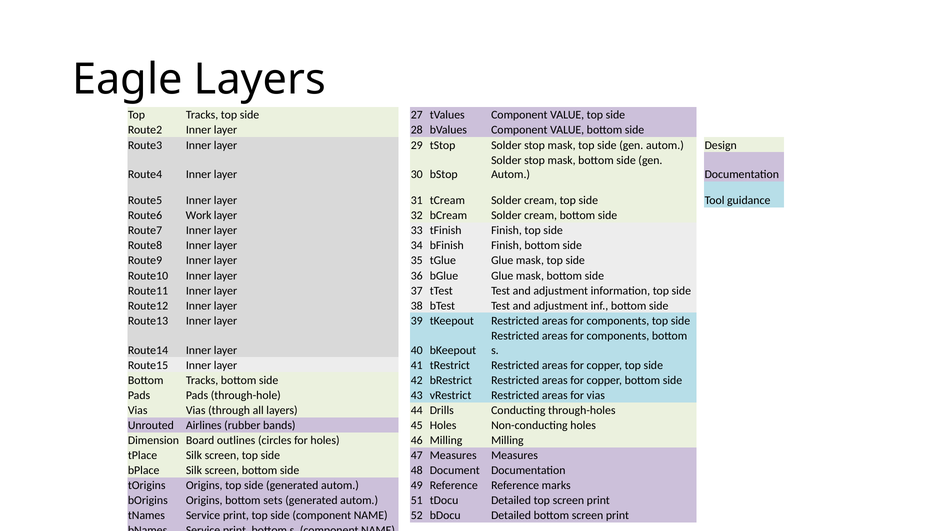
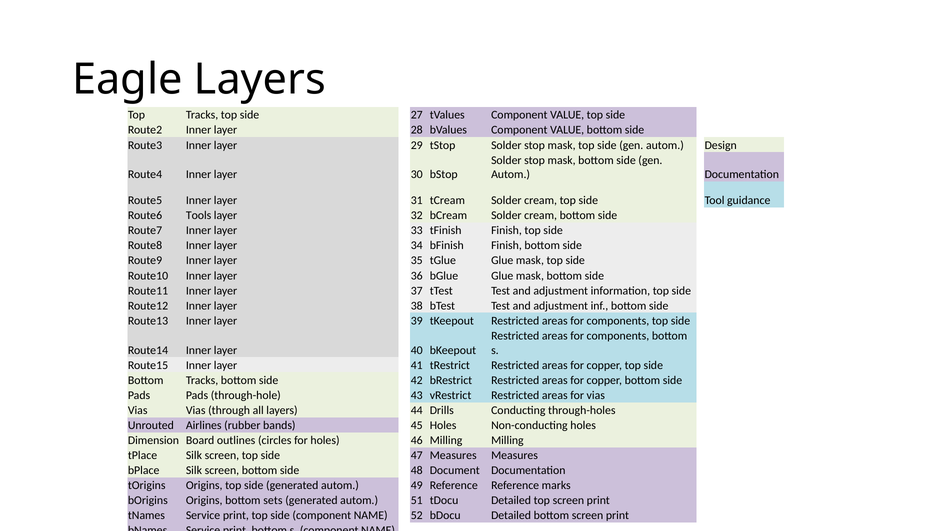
Work: Work -> Tools (199, 216)
